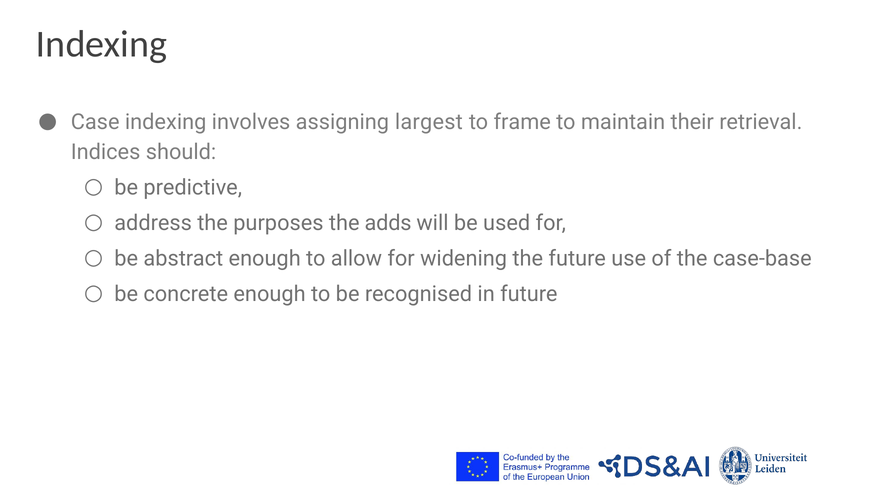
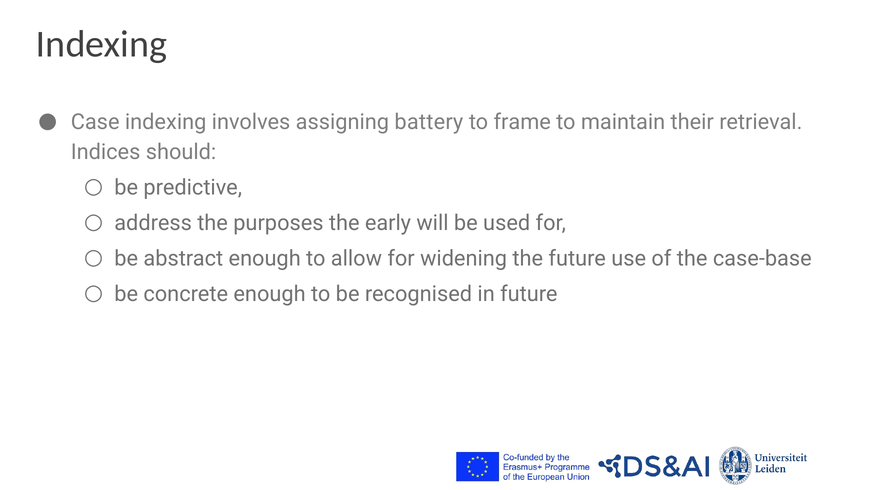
largest: largest -> battery (429, 122)
adds: adds -> early (388, 223)
